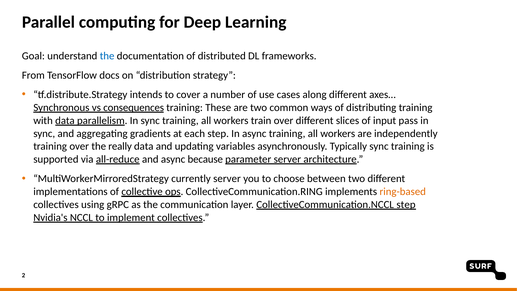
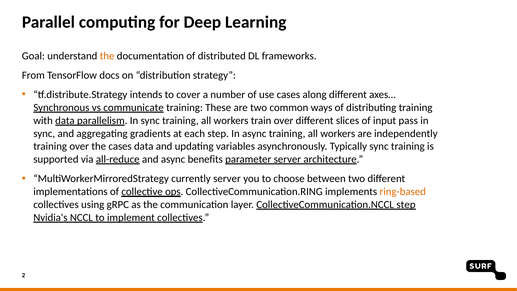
the colour: blue -> orange (107, 56)
consequences: consequences -> communicate (134, 108)
the really: really -> cases (120, 146)
because: because -> benefits (205, 159)
